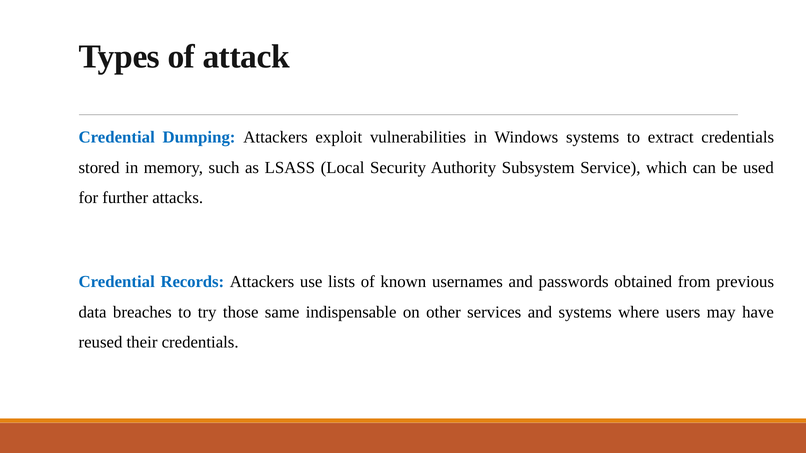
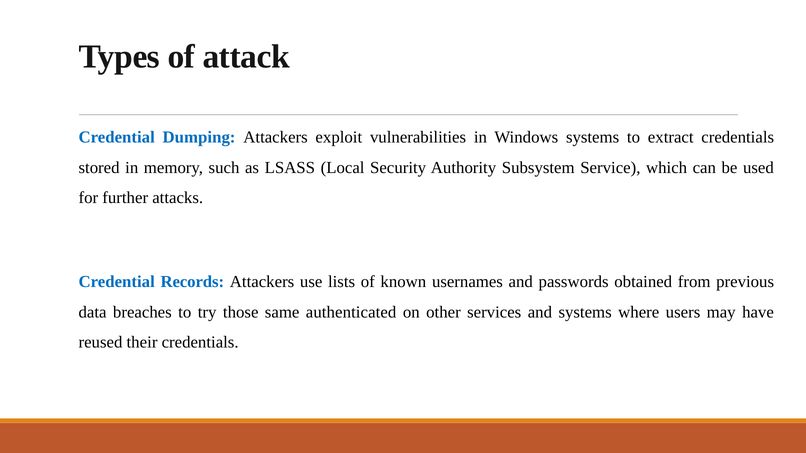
indispensable: indispensable -> authenticated (351, 312)
